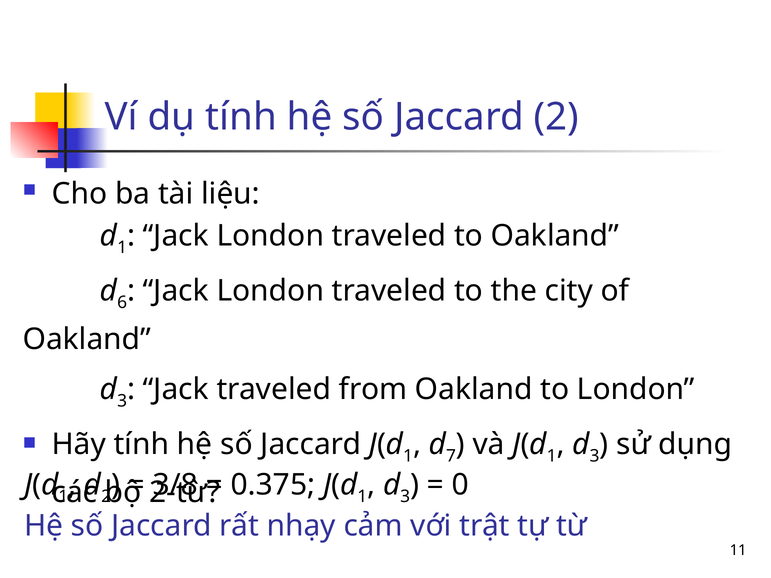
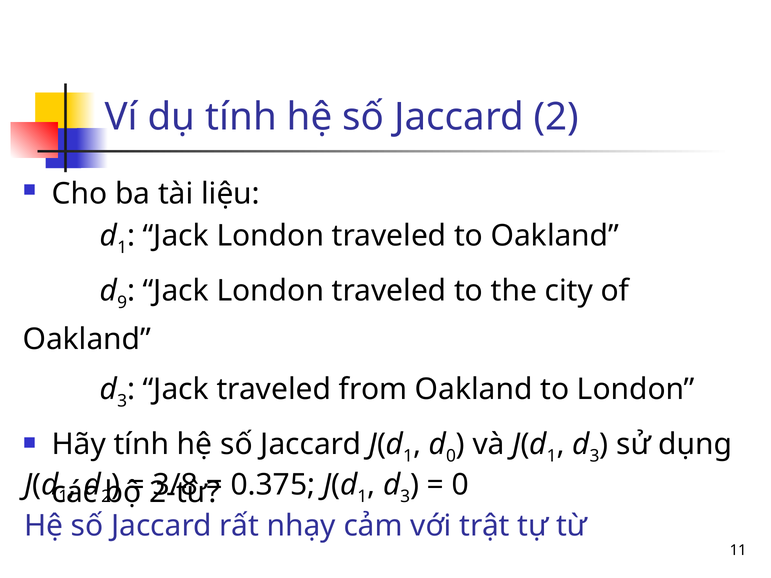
6: 6 -> 9 (122, 303)
7: 7 -> 0 (451, 456)
